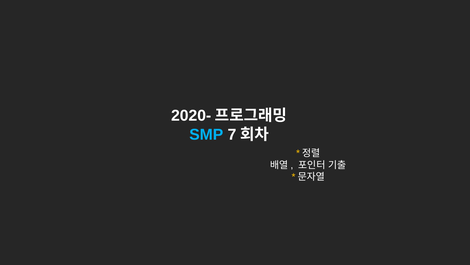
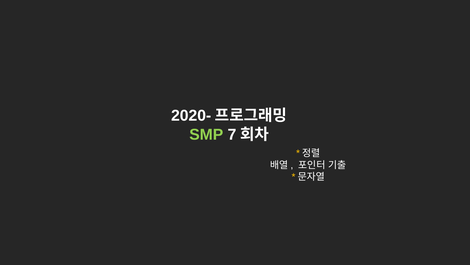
SMP colour: light blue -> light green (206, 134)
